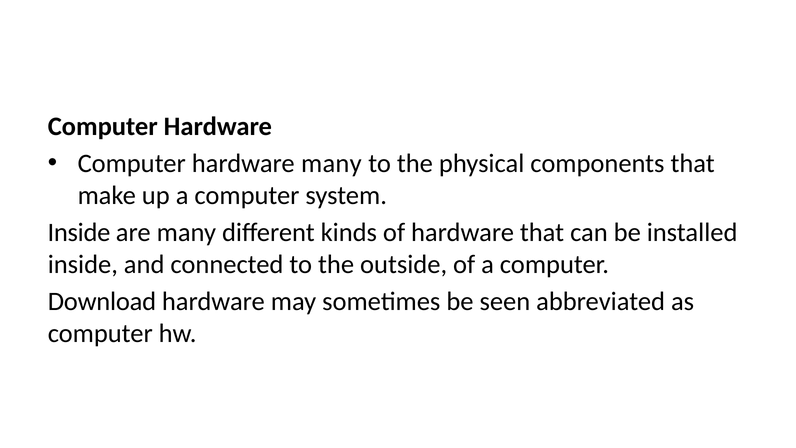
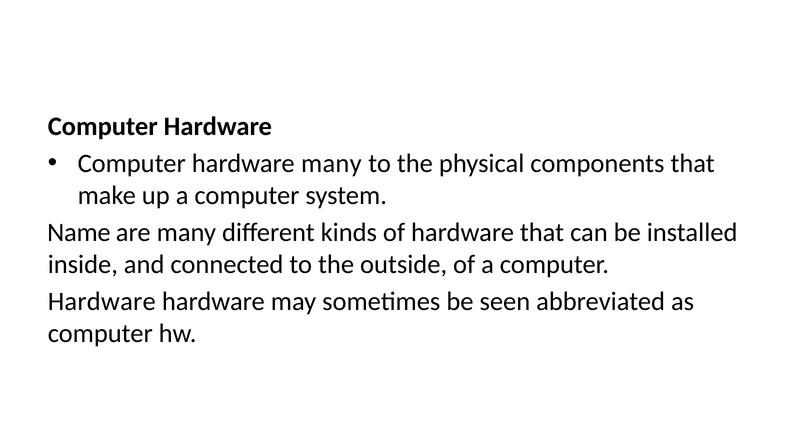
Inside: Inside -> Name (79, 232)
Download: Download -> Hardware (102, 301)
